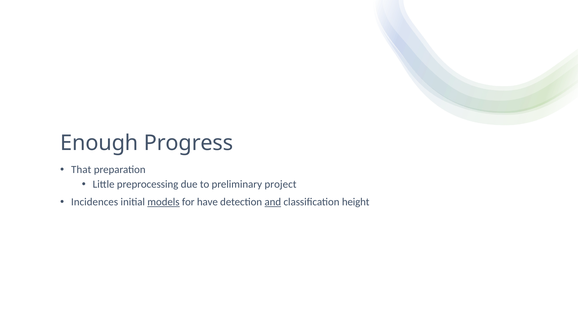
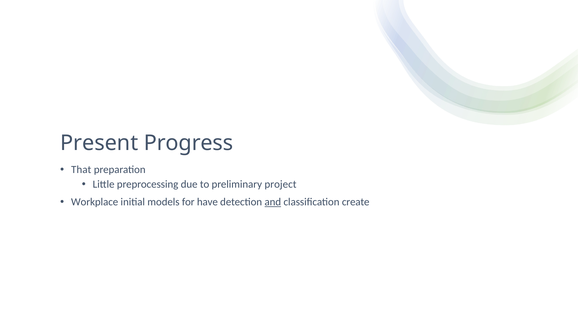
Enough: Enough -> Present (99, 143)
Incidences: Incidences -> Workplace (95, 202)
models underline: present -> none (163, 202)
height: height -> create (356, 202)
